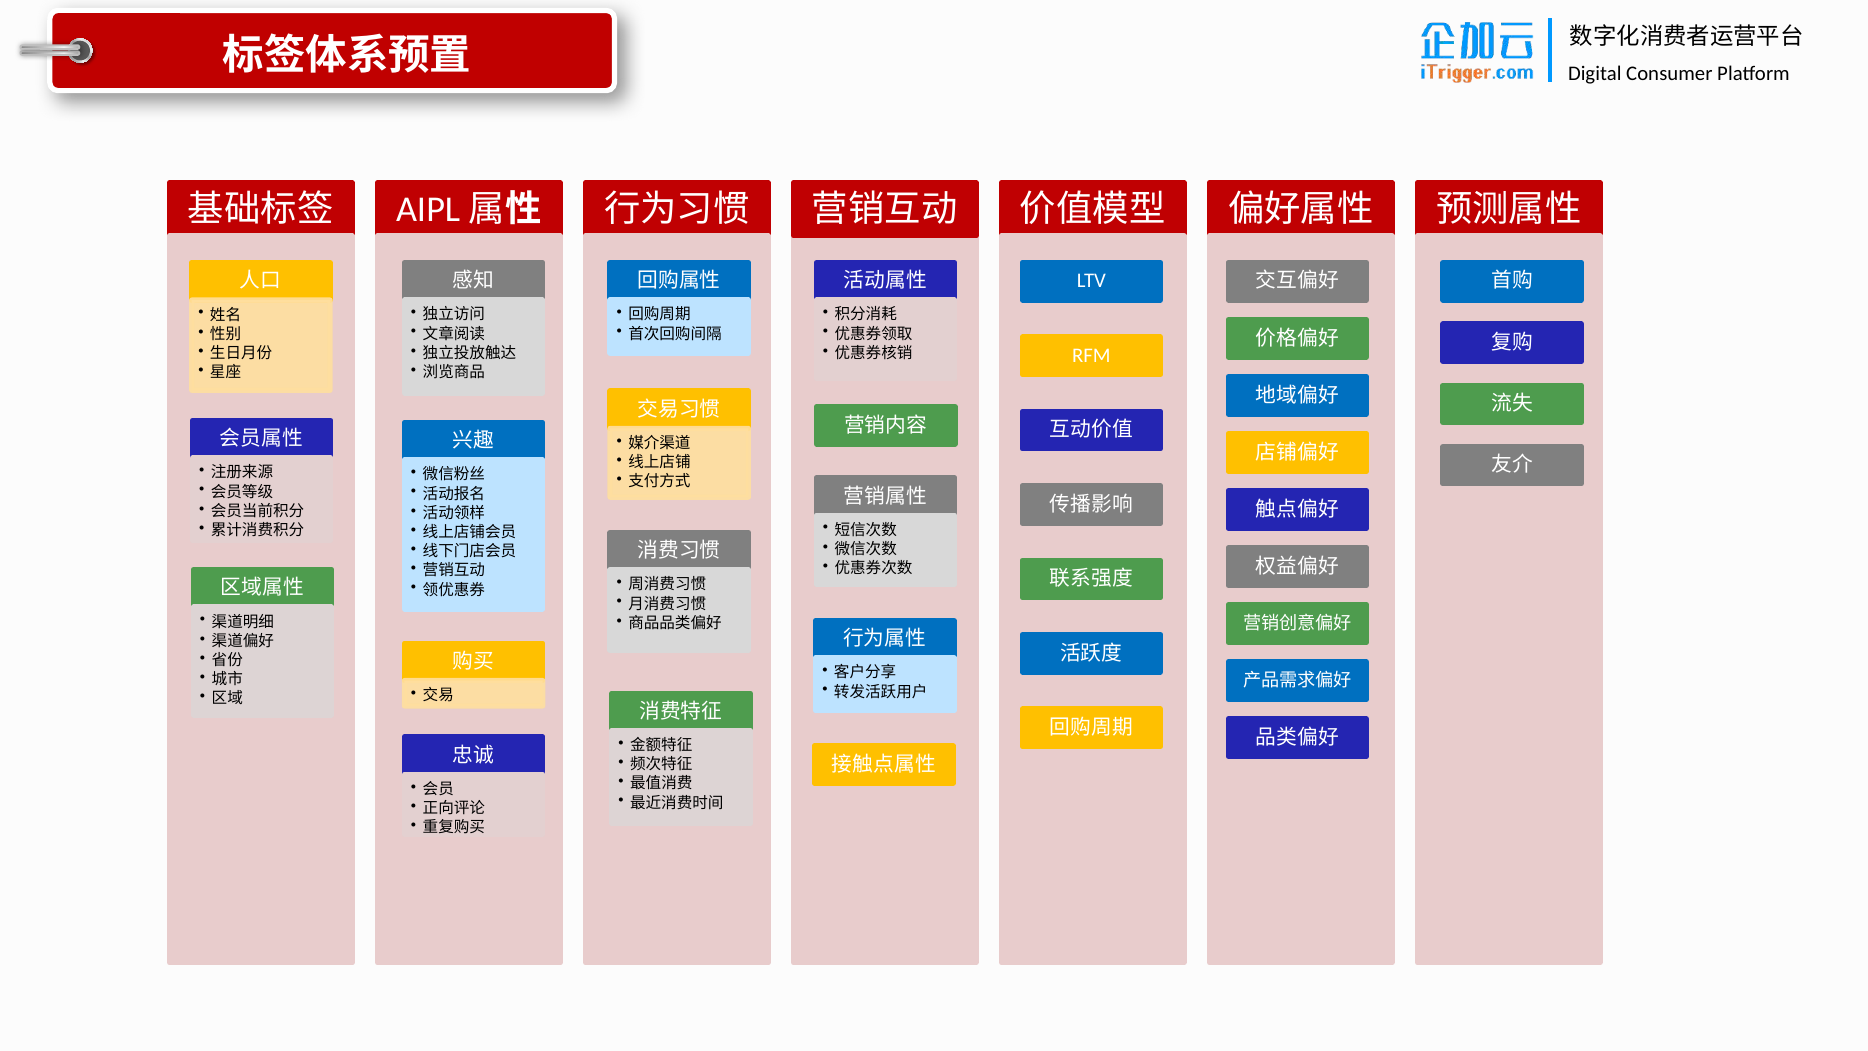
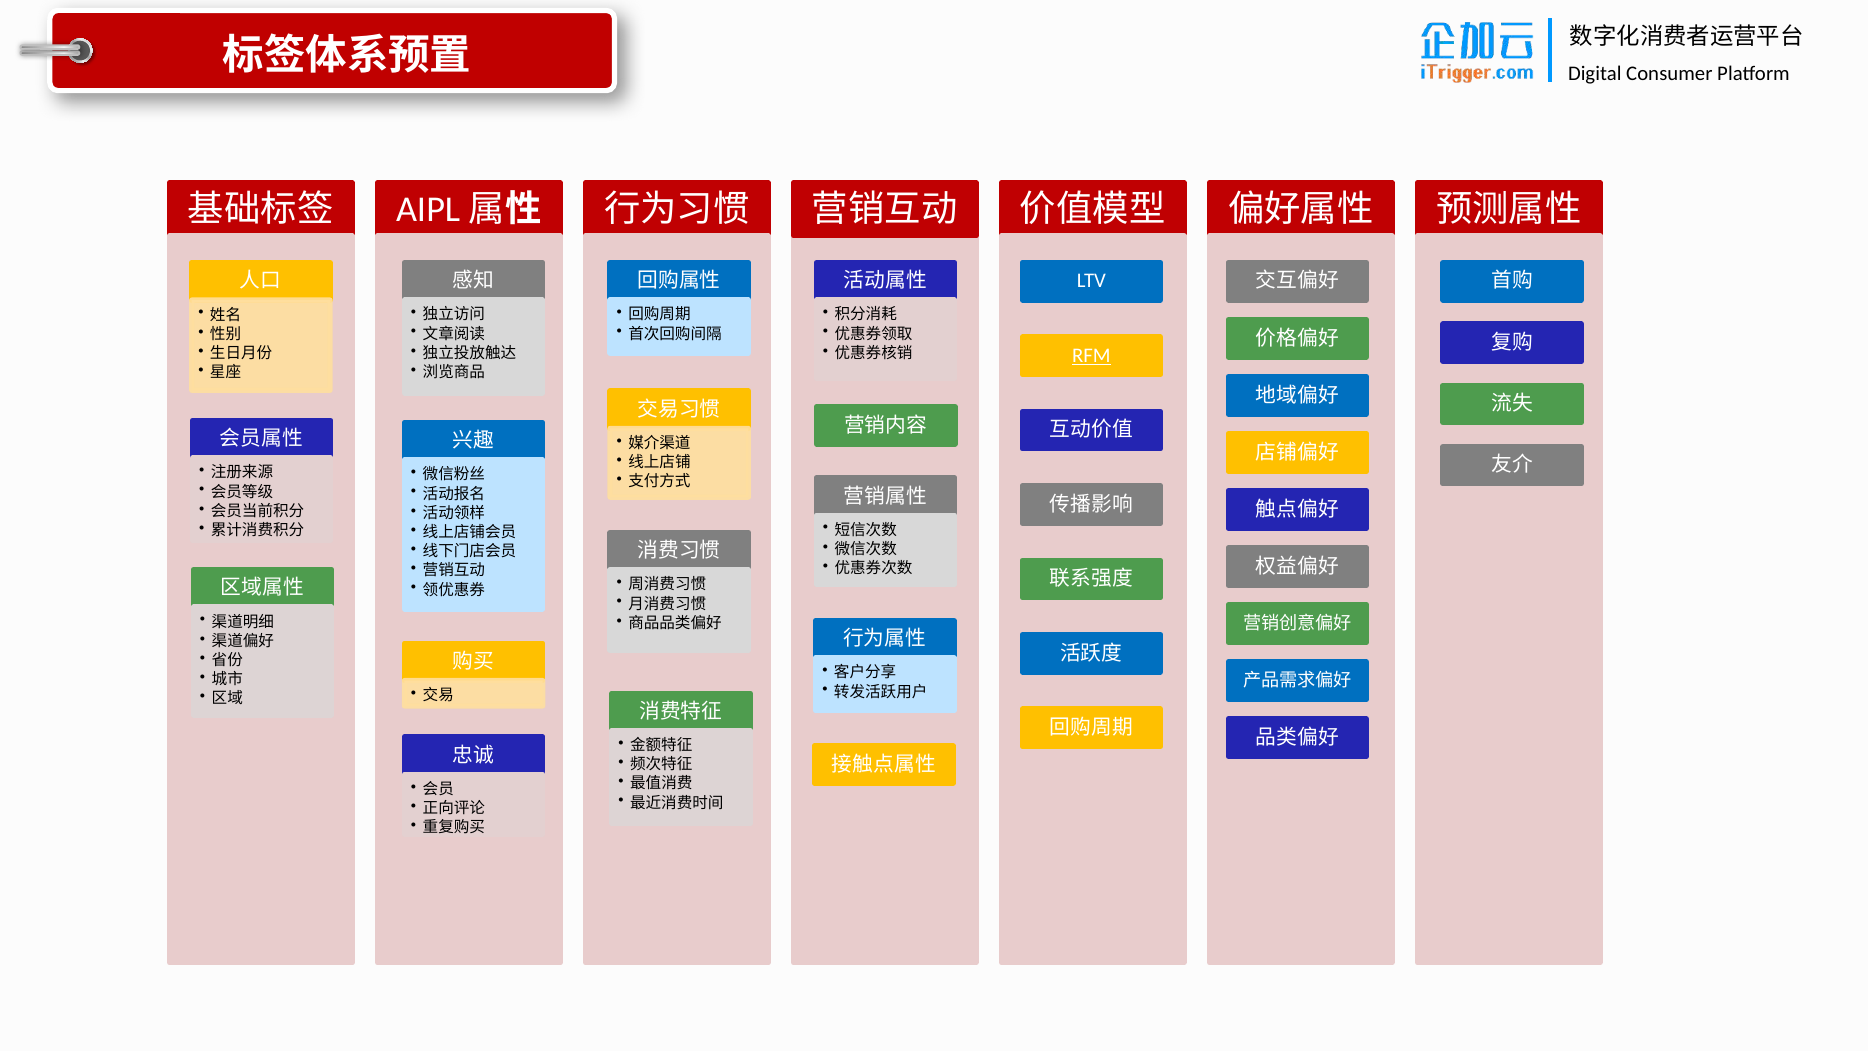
RFM underline: none -> present (1091, 356)
